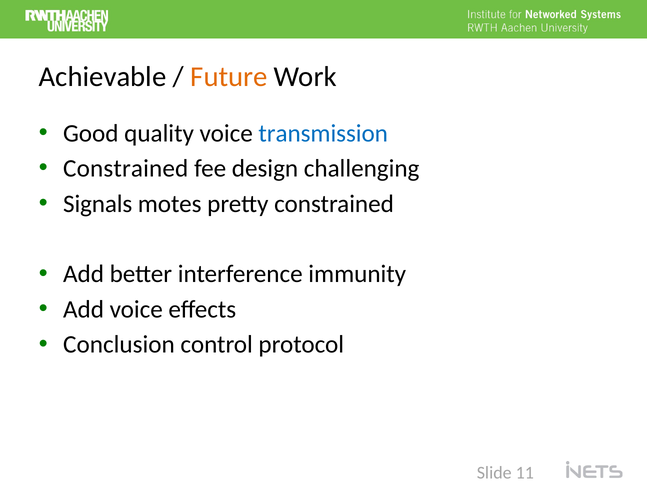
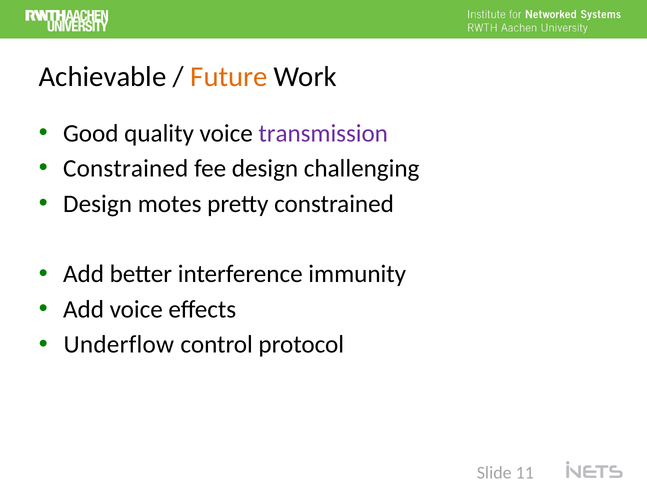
transmission colour: blue -> purple (323, 133)
Signals: Signals -> Design (98, 204)
Conclusion: Conclusion -> Underflow (119, 345)
